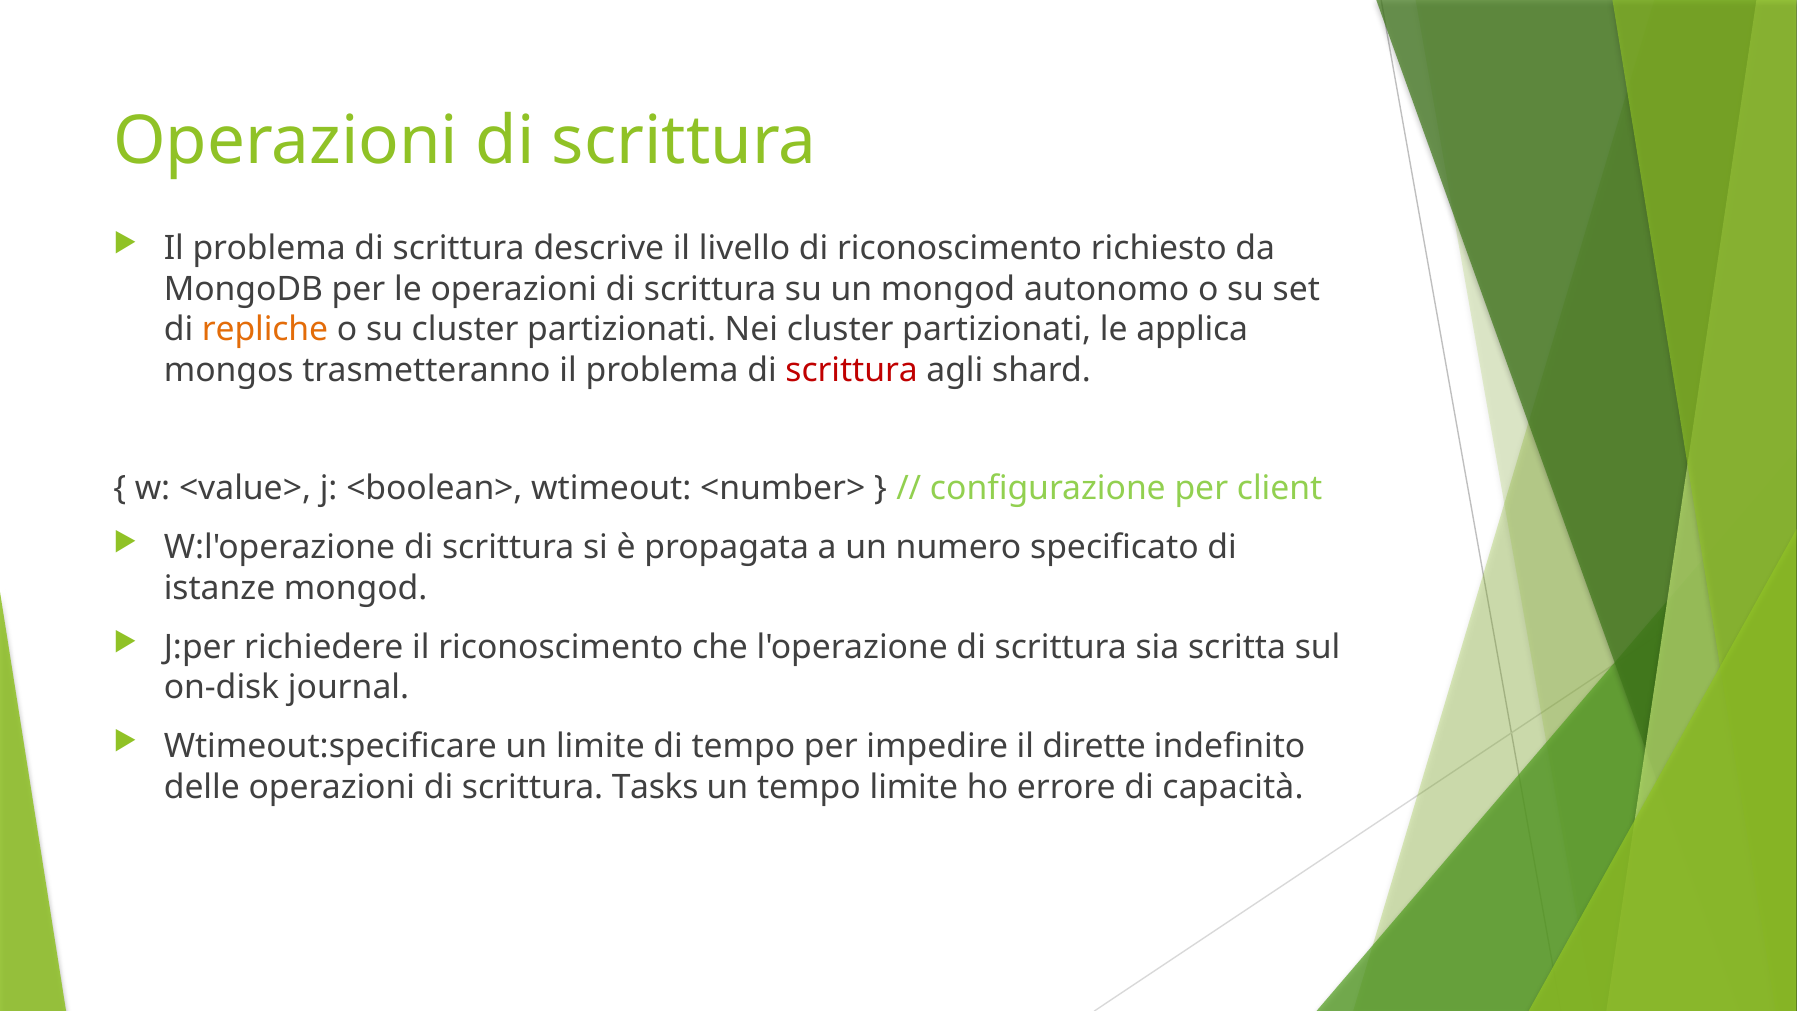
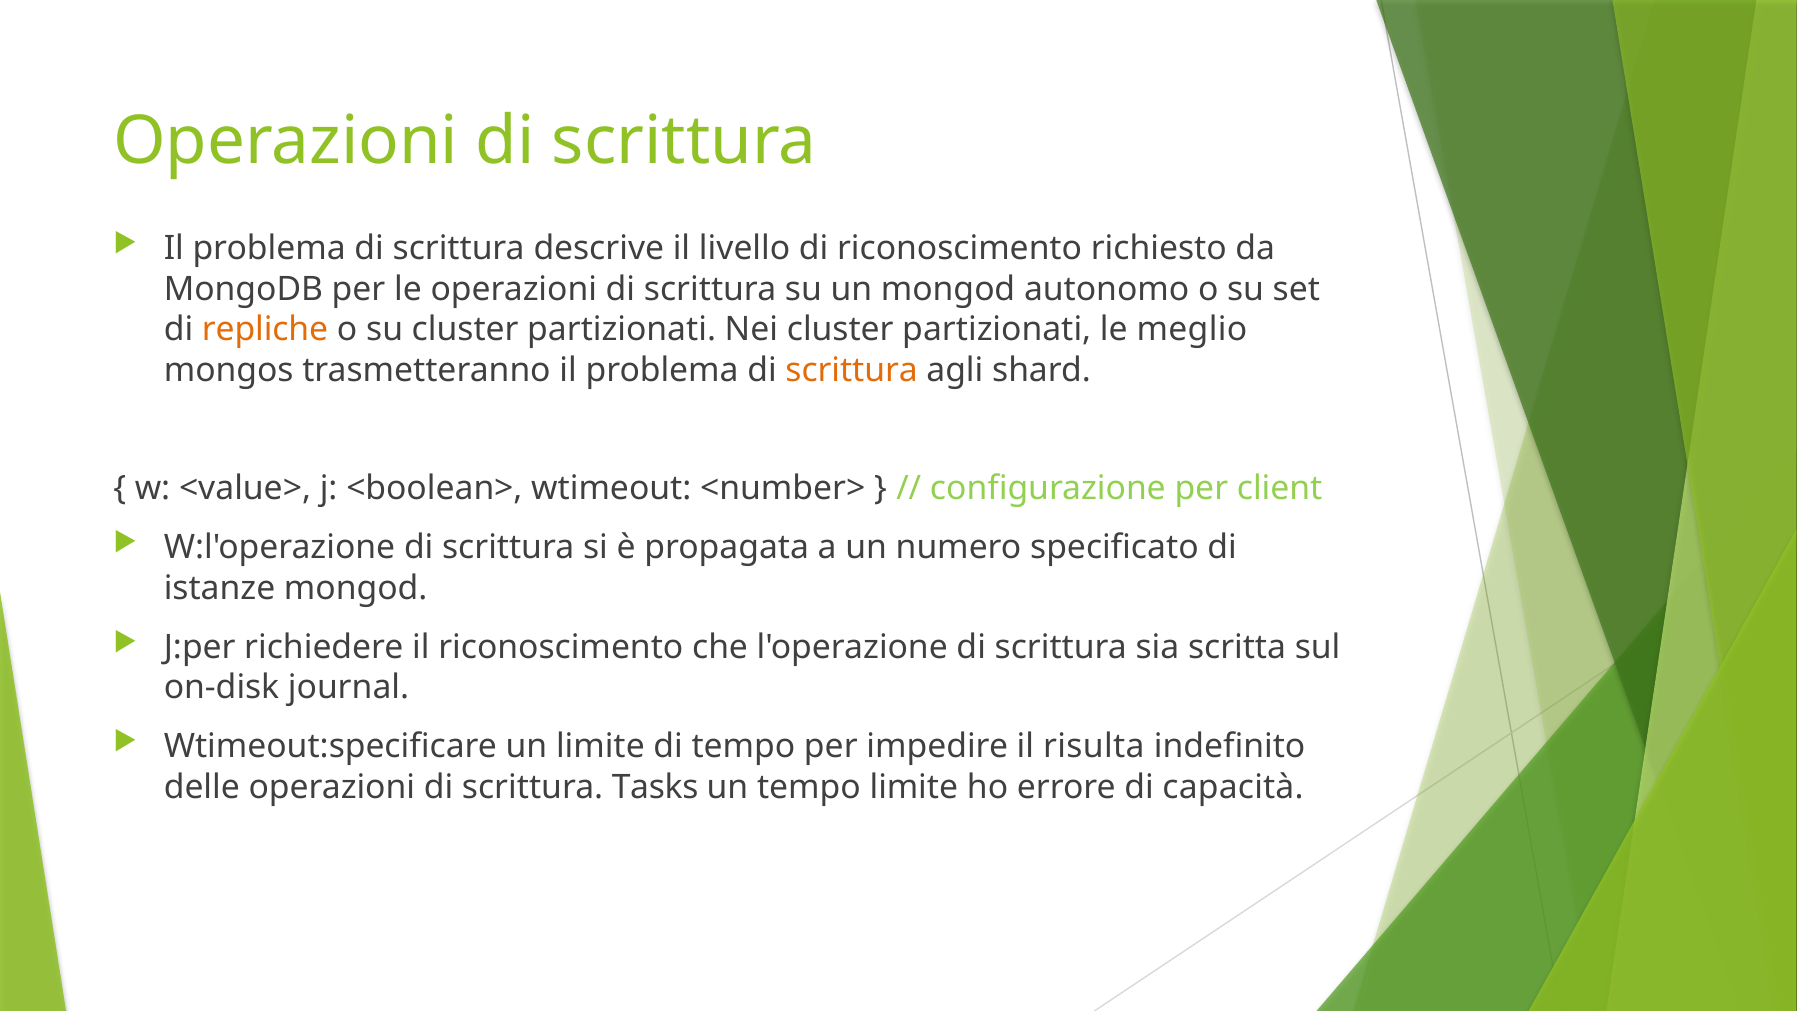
applica: applica -> meglio (1192, 330)
scrittura colour: red -> orange (852, 370)
dirette: dirette -> risulta (1094, 747)
